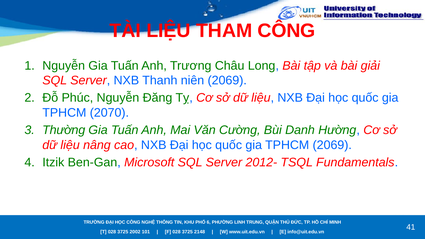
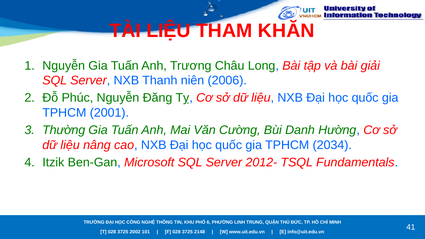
THAM CÔNG: CÔNG -> KHĂN (286, 31)
niên 2069: 2069 -> 2006 (227, 81)
2070: 2070 -> 2001 (109, 113)
TPHCM 2069: 2069 -> 2034 (332, 145)
